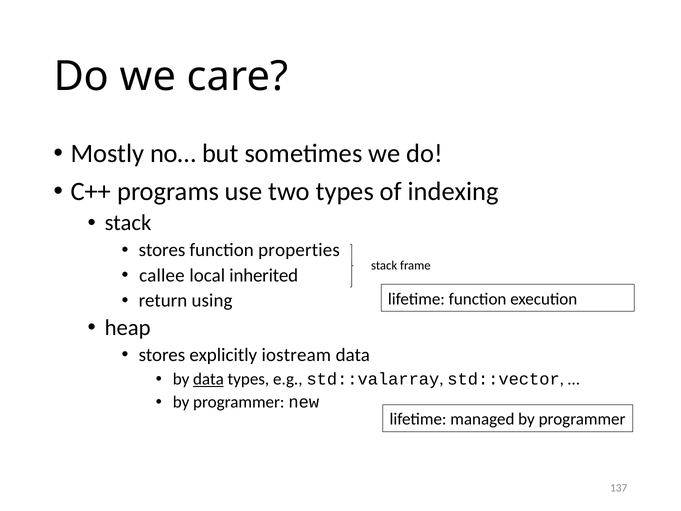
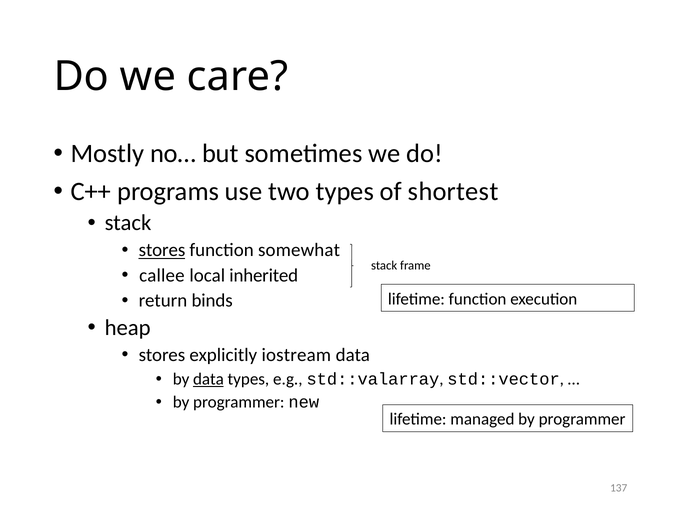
indexing: indexing -> shortest (453, 192)
stores underline: none -> present (162, 250)
properties: properties -> somewhat (299, 250)
using: using -> binds (212, 300)
